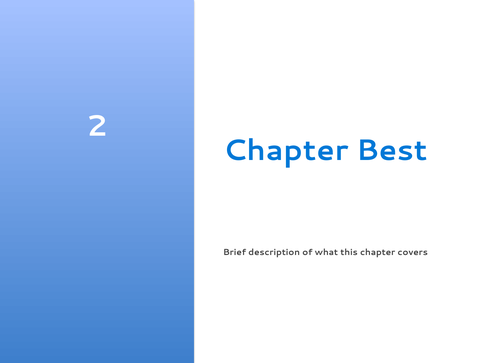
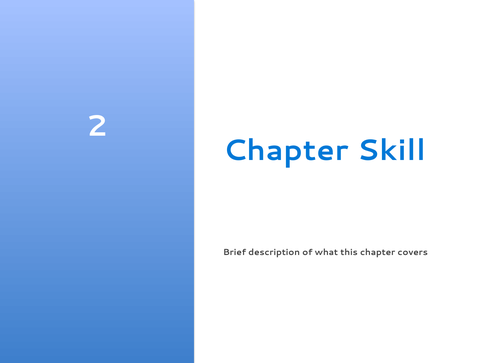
Best: Best -> Skill (391, 151)
